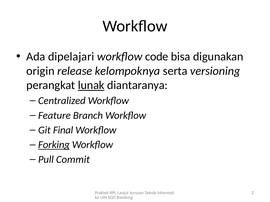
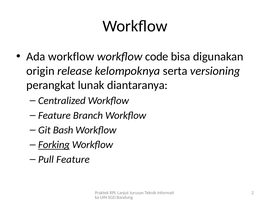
Ada dipelajari: dipelajari -> workflow (71, 57)
lunak underline: present -> none (91, 85)
Final: Final -> Bash (63, 130)
Pull Commit: Commit -> Feature (73, 160)
